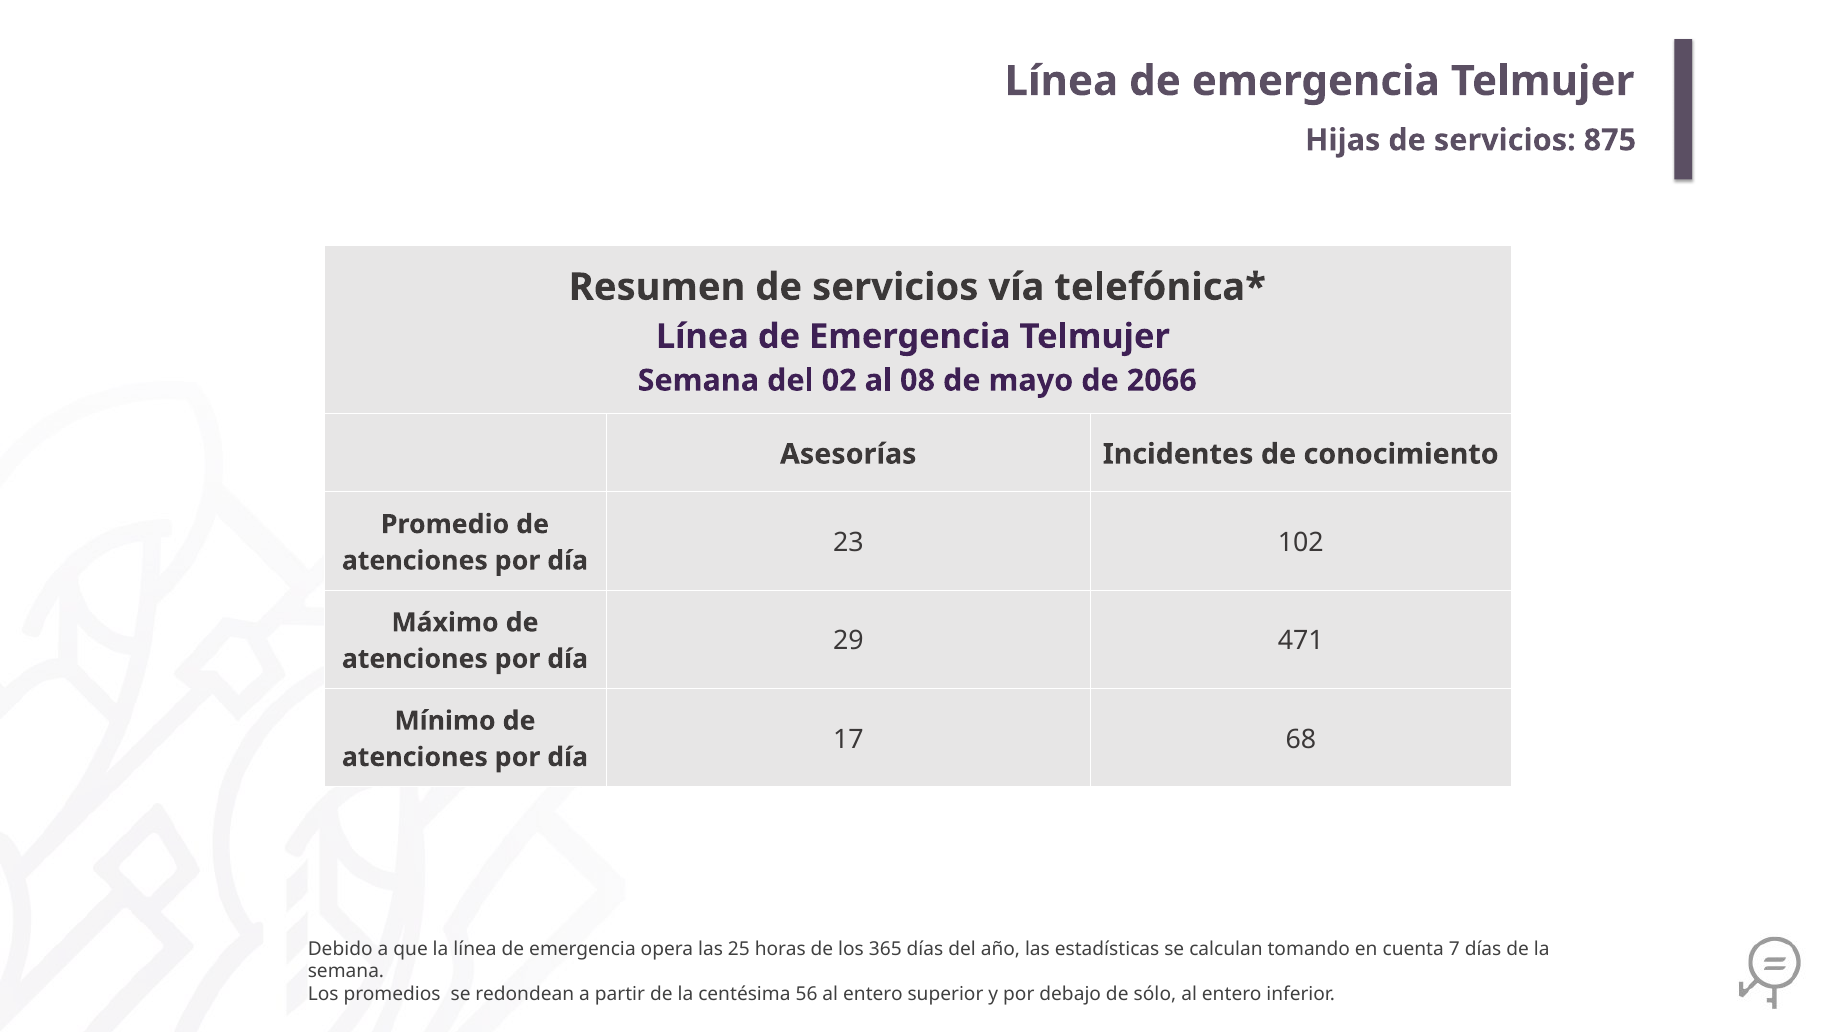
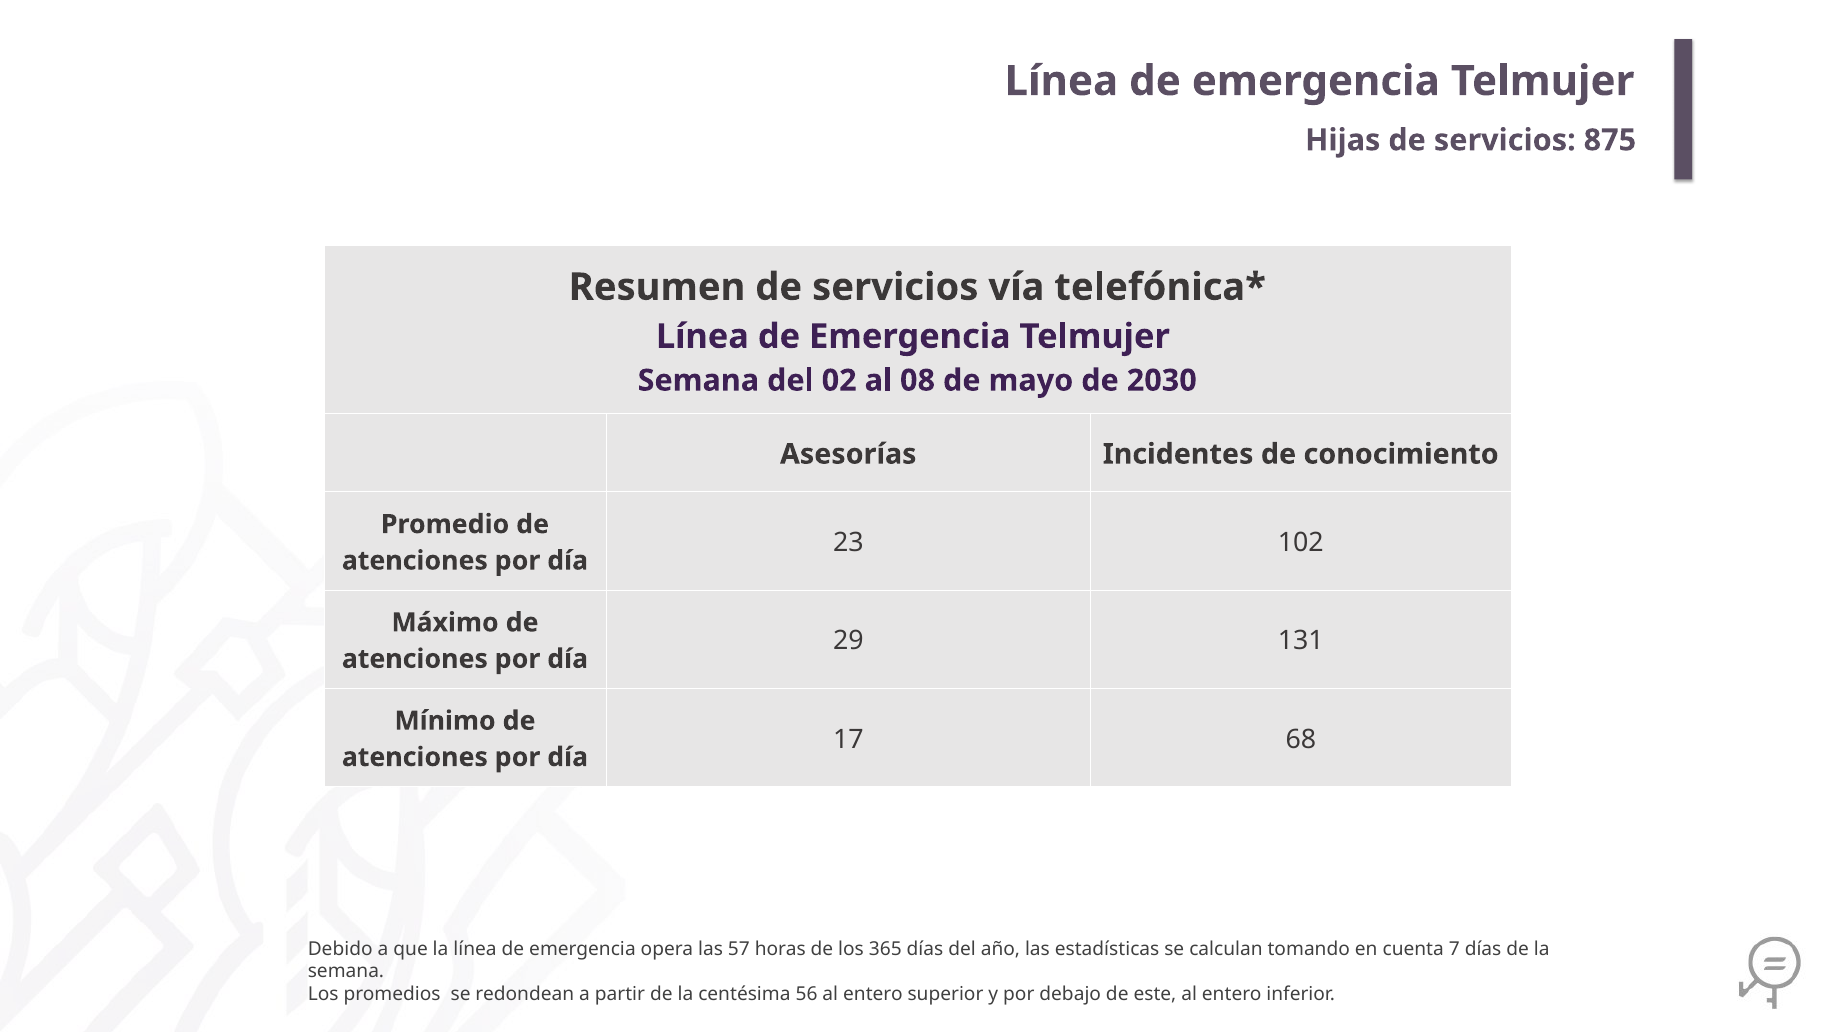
2066: 2066 -> 2030 (1162, 381)
471: 471 -> 131 (1301, 641)
25: 25 -> 57 (739, 949)
sólo: sólo -> este (1155, 995)
